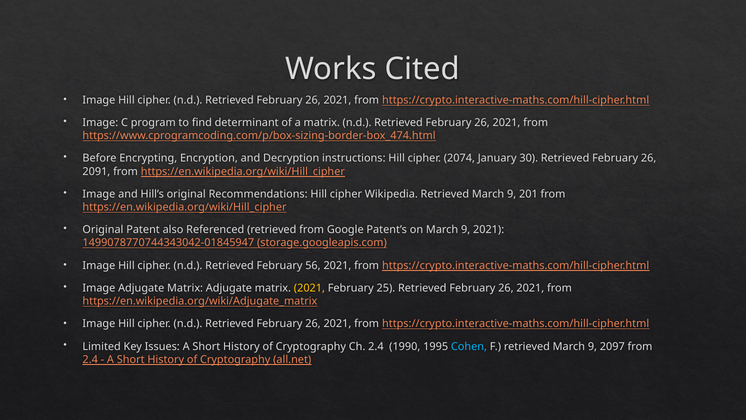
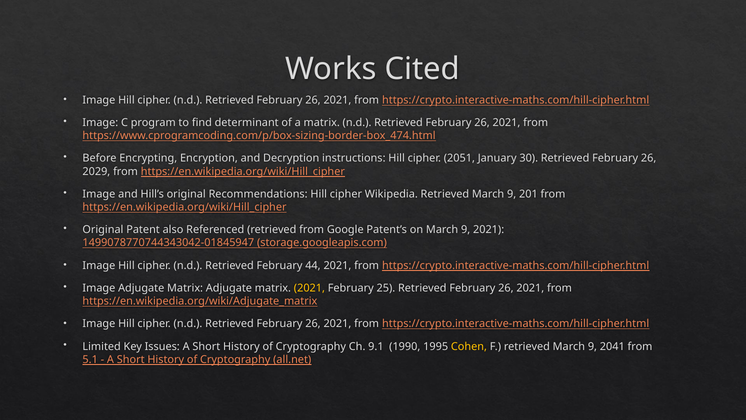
2074: 2074 -> 2051 (459, 158)
2091: 2091 -> 2029 (96, 171)
56: 56 -> 44 (313, 265)
Ch 2.4: 2.4 -> 9.1 (376, 346)
Cohen colour: light blue -> yellow (469, 346)
2097: 2097 -> 2041 (612, 346)
2.4: 2.4 -> 5.1 (90, 359)
